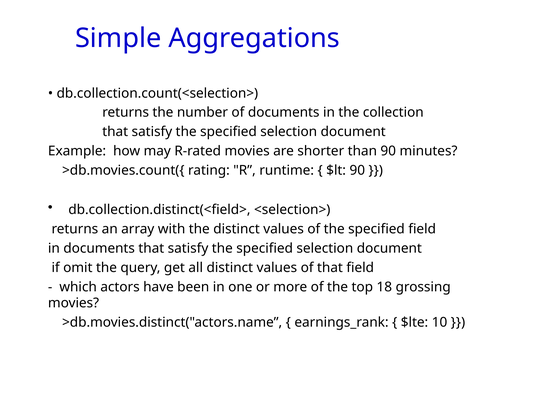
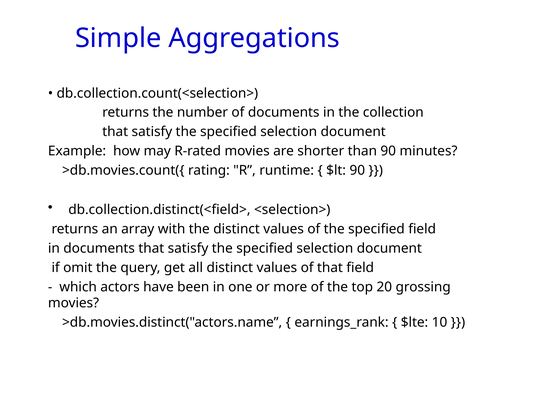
18: 18 -> 20 (384, 287)
